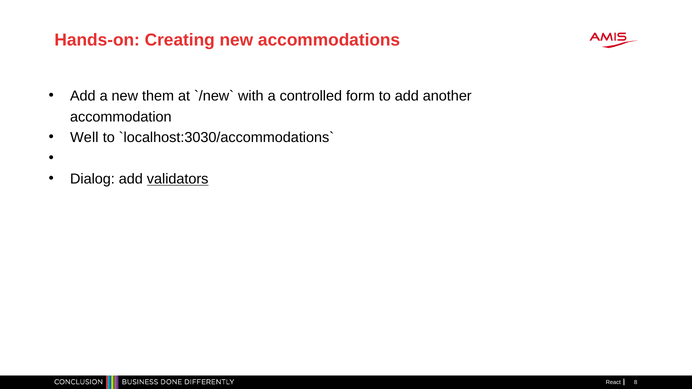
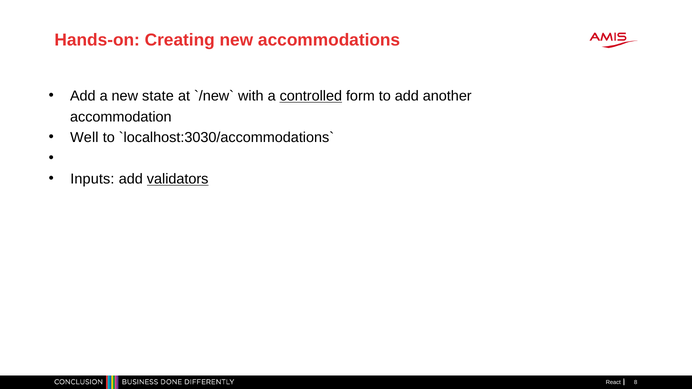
them: them -> state (158, 96)
controlled underline: none -> present (311, 96)
Dialog: Dialog -> Inputs (92, 179)
